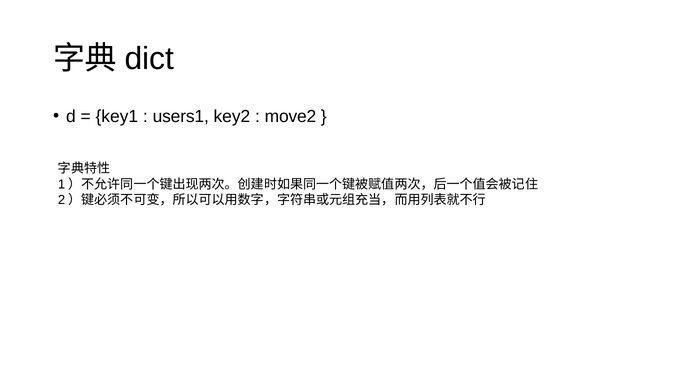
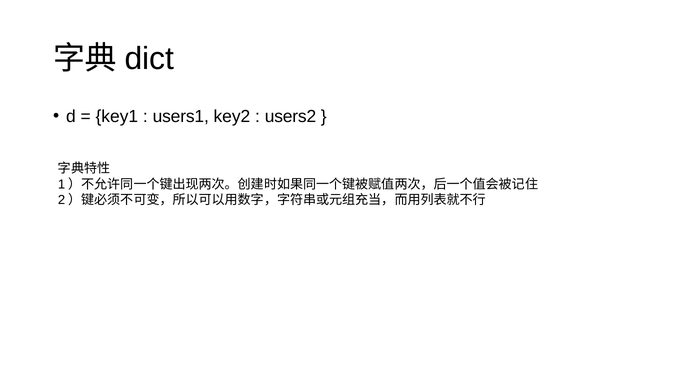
move2: move2 -> users2 (290, 116)
